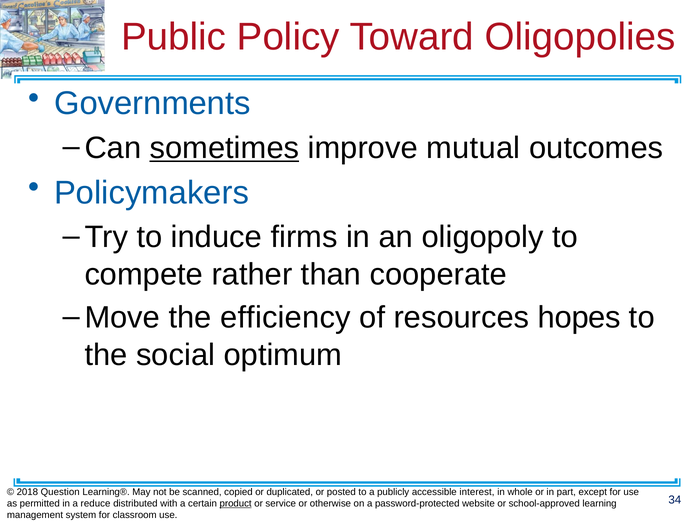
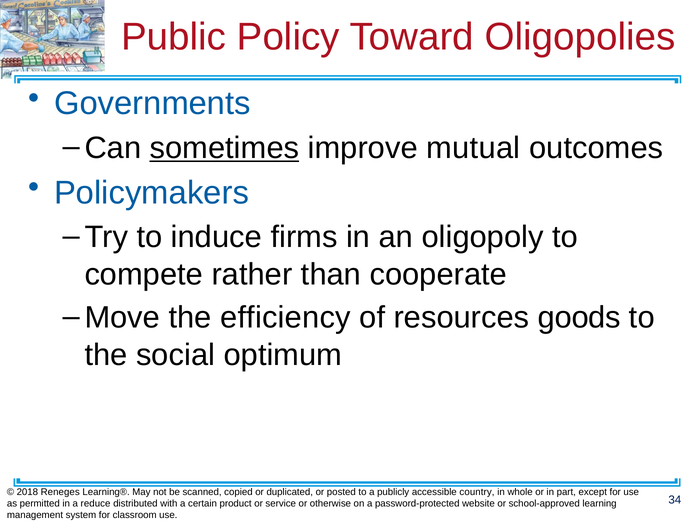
hopes: hopes -> goods (579, 317)
Question: Question -> Reneges (60, 491)
interest: interest -> country (477, 491)
product underline: present -> none (236, 503)
